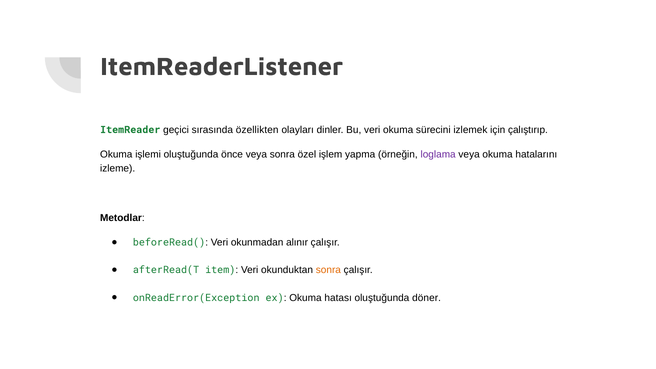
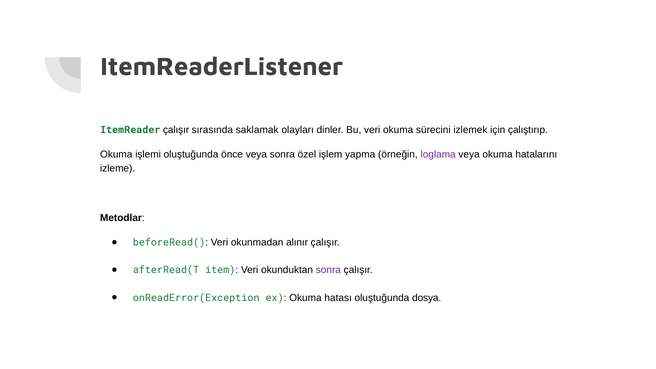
ItemReader geçici: geçici -> çalışır (176, 130)
özellikten: özellikten -> saklamak (257, 130)
sonra colour: orange -> purple (328, 270)
döner: döner -> dosya (427, 298)
